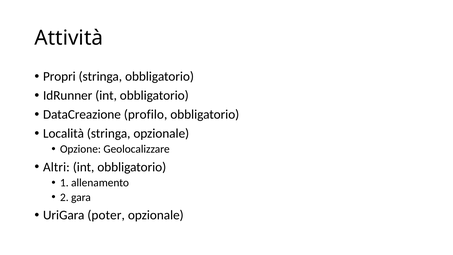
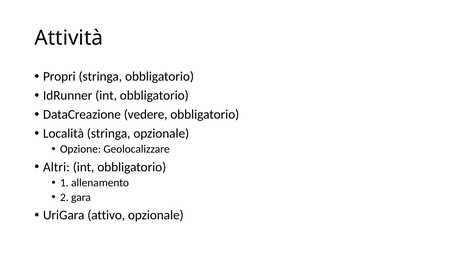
profilo: profilo -> vedere (146, 114)
poter: poter -> attivo (106, 215)
